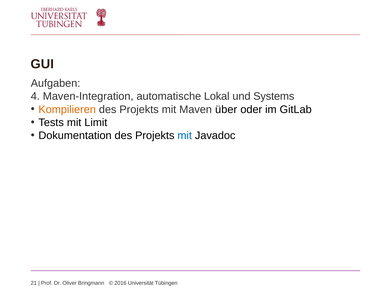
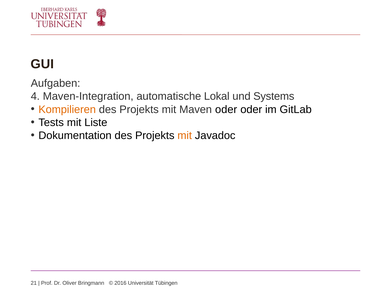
Maven über: über -> oder (226, 109)
Limit: Limit -> Liste (96, 122)
mit colour: blue -> orange (185, 135)
